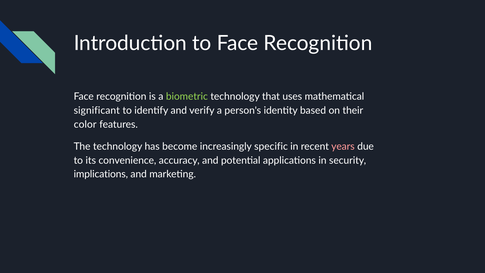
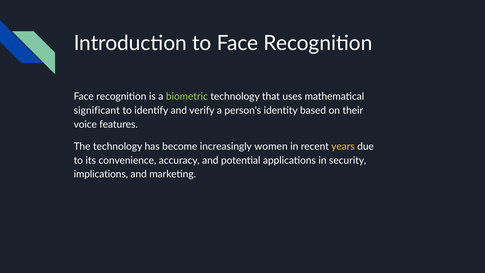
color: color -> voice (85, 124)
specific: specific -> women (271, 146)
years colour: pink -> yellow (343, 146)
